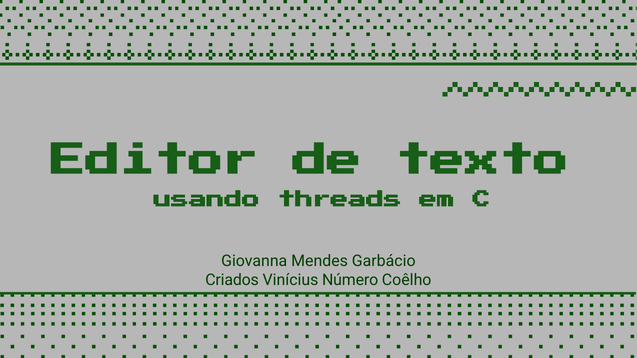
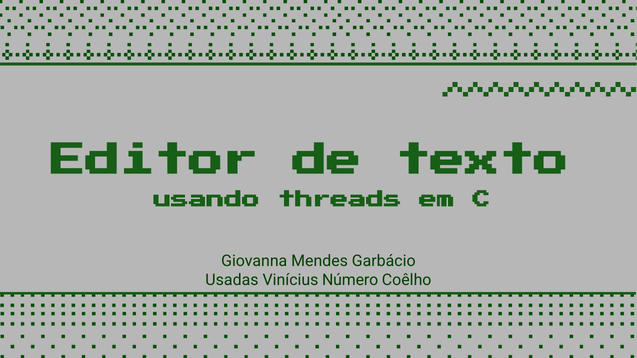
Criados: Criados -> Usadas (232, 280)
